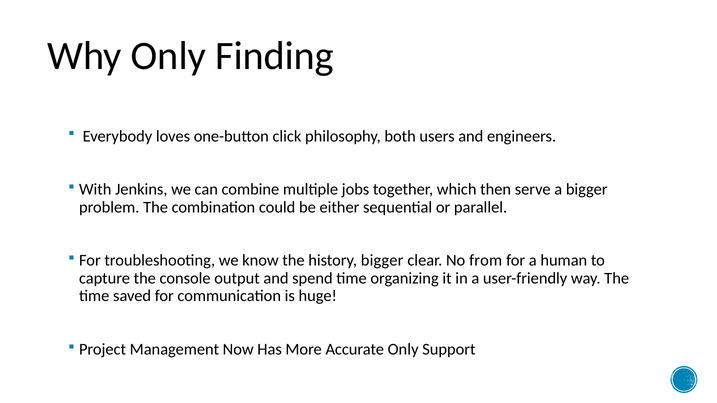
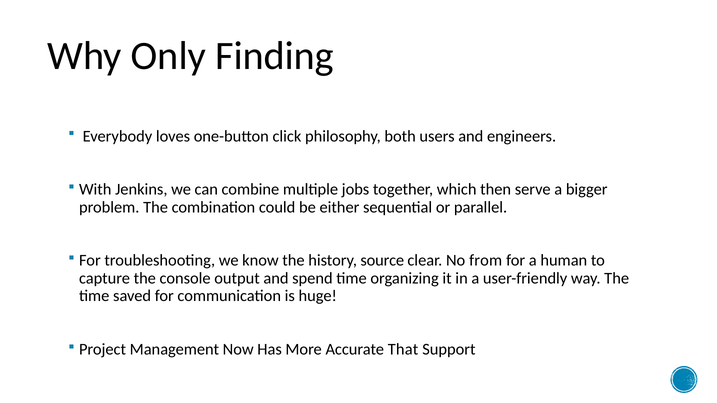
history bigger: bigger -> source (382, 261)
Accurate Only: Only -> That (403, 350)
